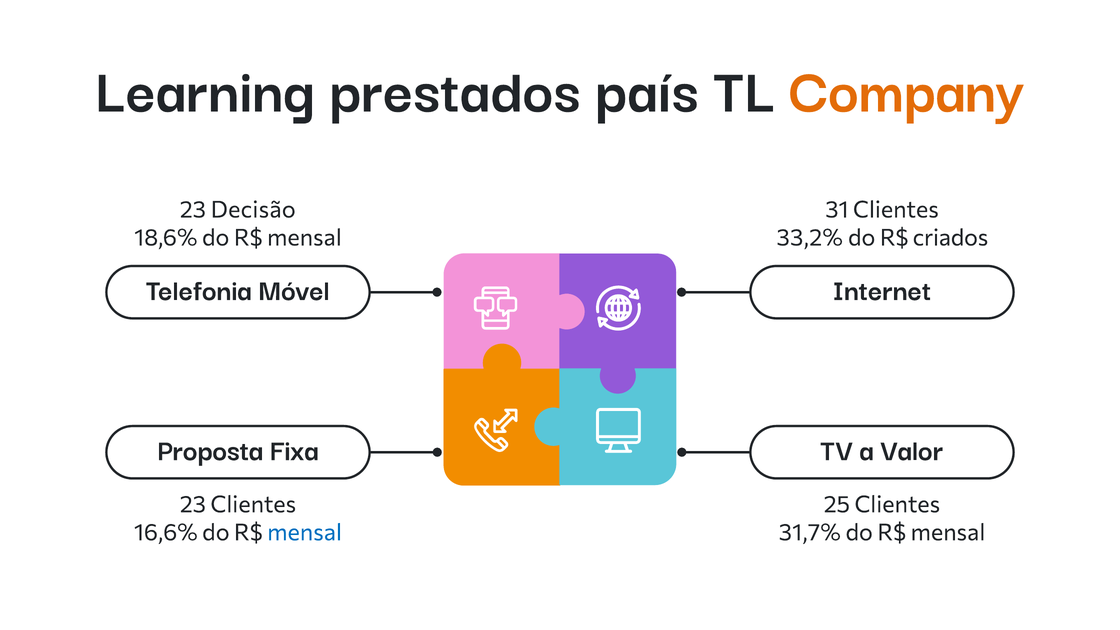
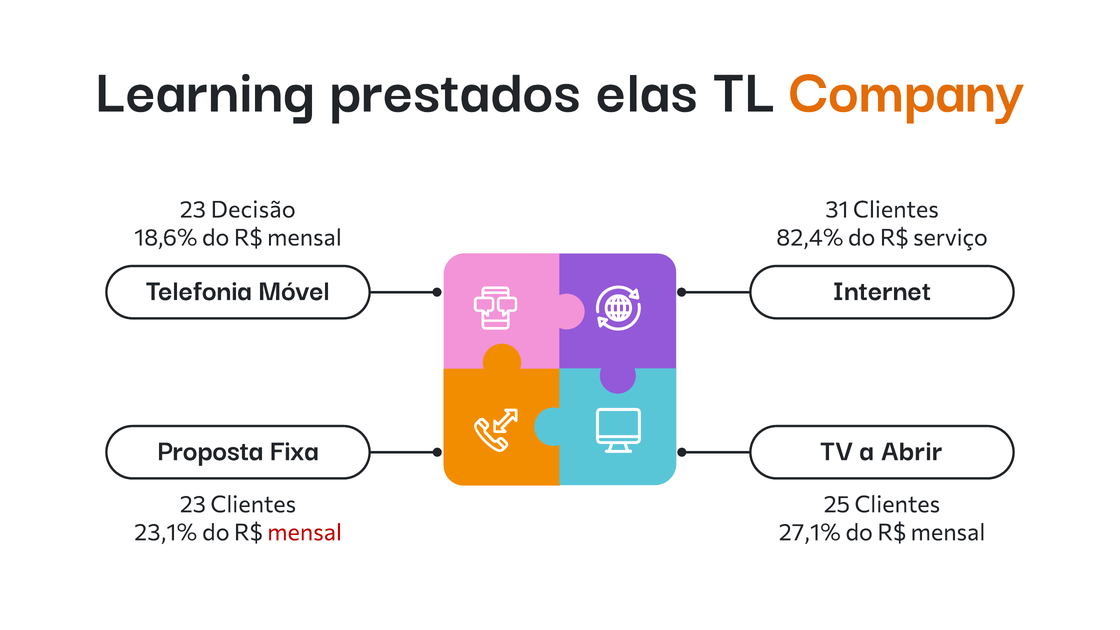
país: país -> elas (647, 90)
33,2%: 33,2% -> 82,4% (810, 238)
criados: criados -> serviço (950, 238)
Valor: Valor -> Abrir (912, 450)
16,6%: 16,6% -> 23,1% (166, 533)
mensal colour: blue -> red (305, 533)
31,7%: 31,7% -> 27,1% (810, 533)
